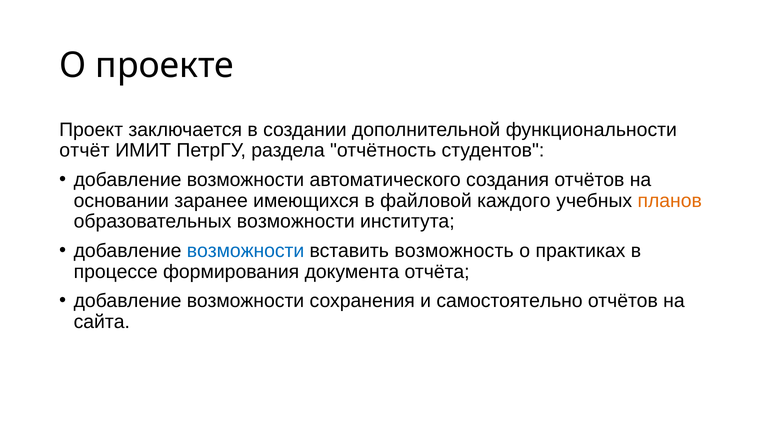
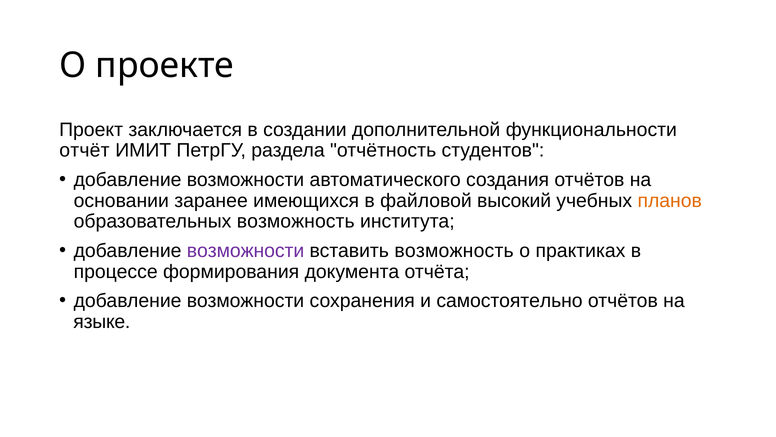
каждого: каждого -> высокий (514, 200)
образовательных возможности: возможности -> возможность (296, 221)
возможности colour: blue -> purple (246, 250)
сайта: сайта -> языке (102, 321)
